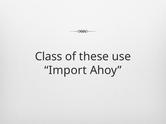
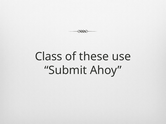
Import: Import -> Submit (66, 71)
